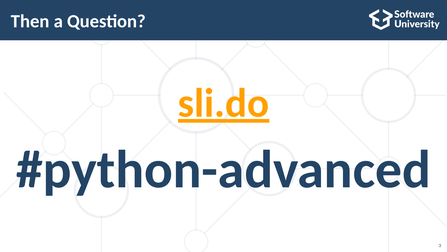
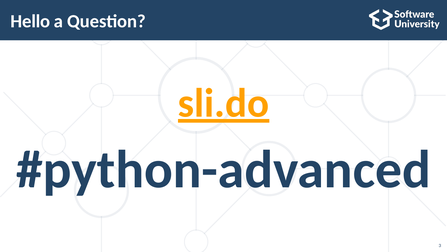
Then: Then -> Hello (30, 21)
